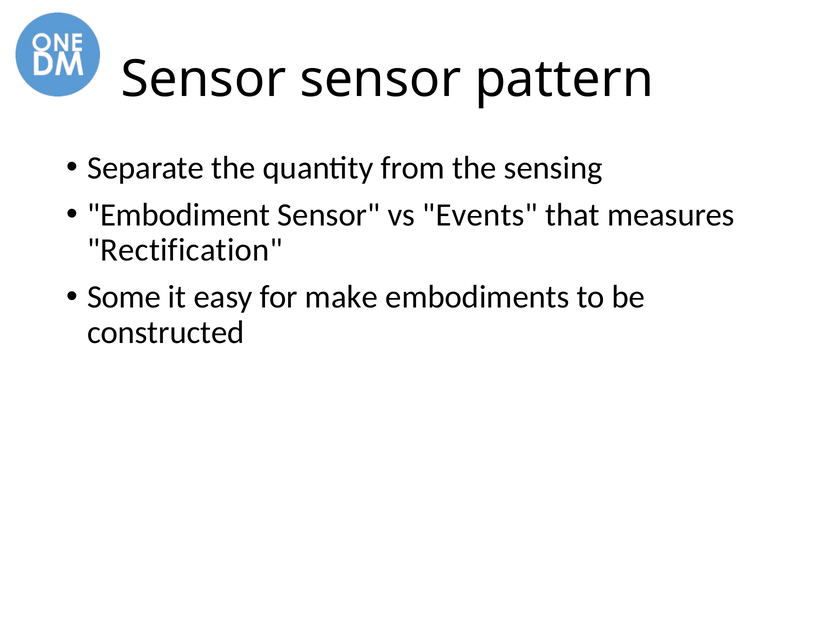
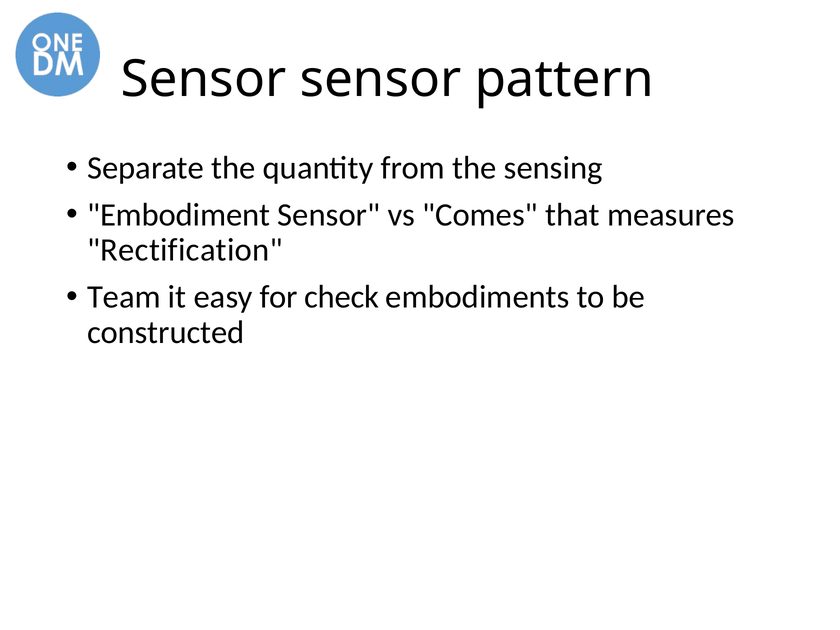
Events: Events -> Comes (480, 215)
Some: Some -> Team (124, 297)
make: make -> check (342, 297)
